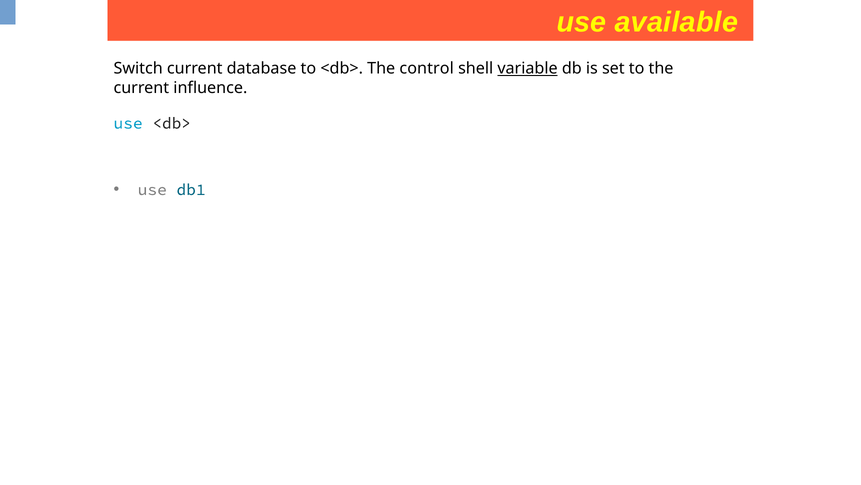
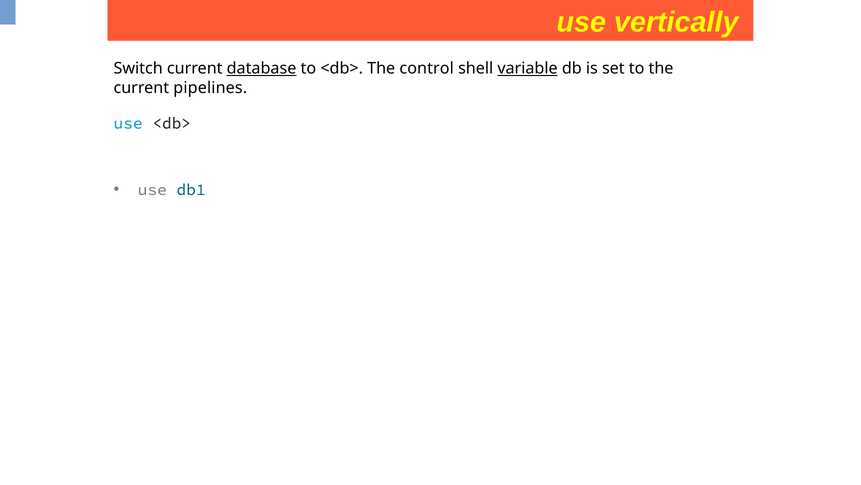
available: available -> vertically (677, 22)
database underline: none -> present (262, 68)
influence: influence -> pipelines (210, 88)
